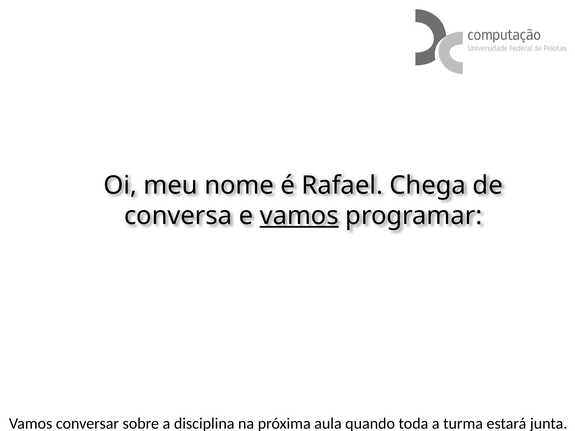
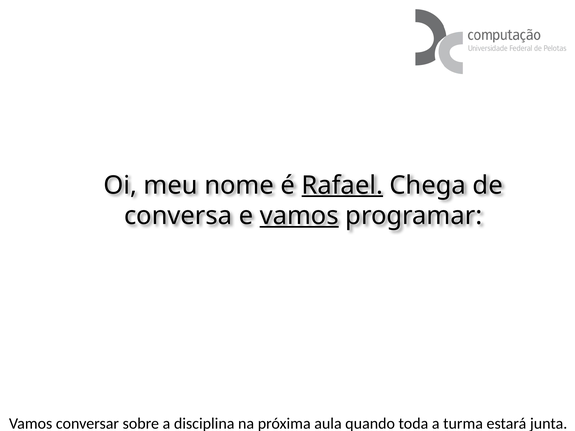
Rafael underline: none -> present (342, 185)
